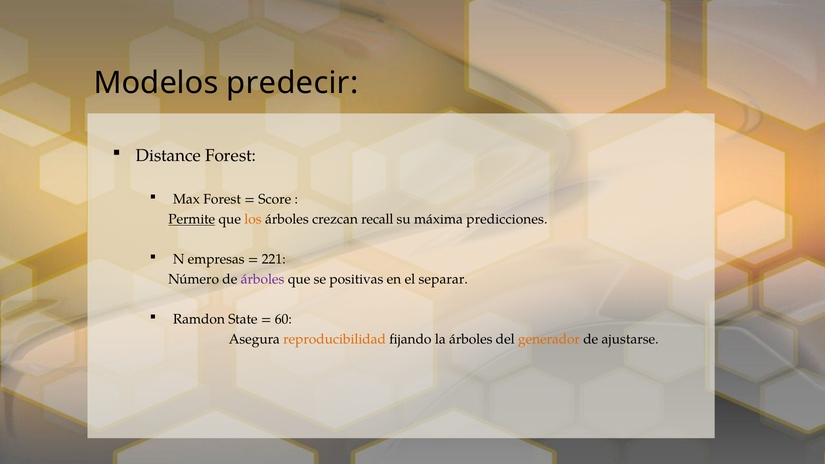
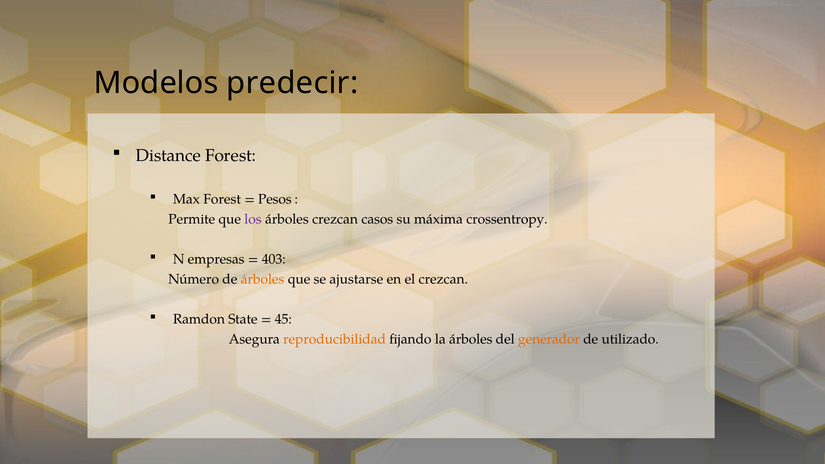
Score: Score -> Pesos (275, 199)
Permite underline: present -> none (192, 219)
los colour: orange -> purple (253, 219)
recall: recall -> casos (377, 219)
predicciones: predicciones -> crossentropy (507, 219)
221: 221 -> 403 (274, 259)
árboles colour: purple -> orange (263, 279)
positivas: positivas -> ajustarse (356, 279)
el separar: separar -> crezcan (443, 279)
60: 60 -> 45 (283, 319)
ajustarse: ajustarse -> utilizado (630, 339)
